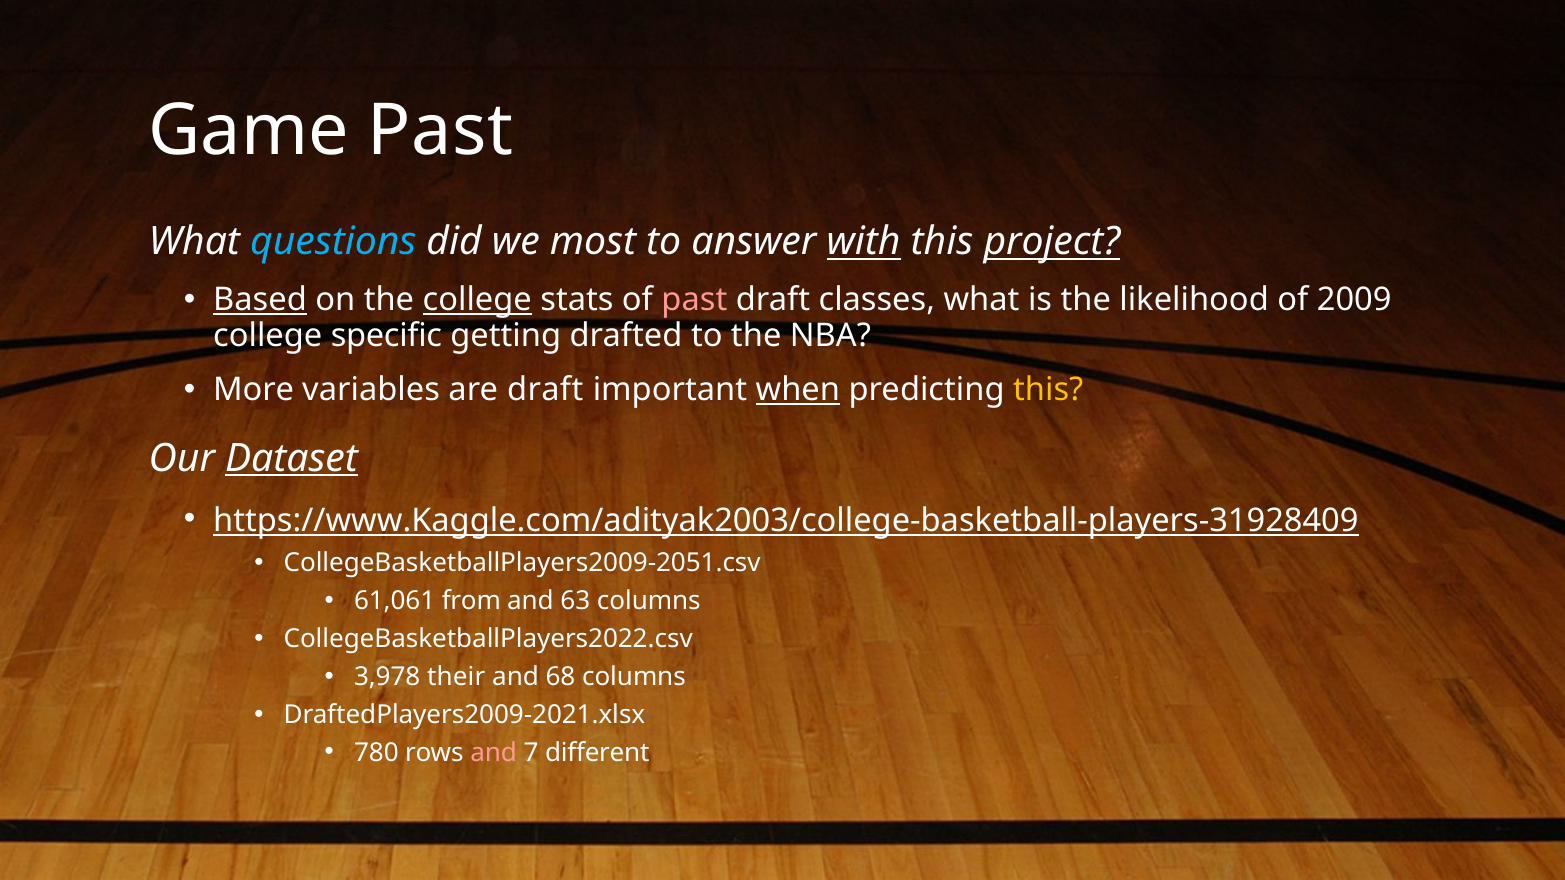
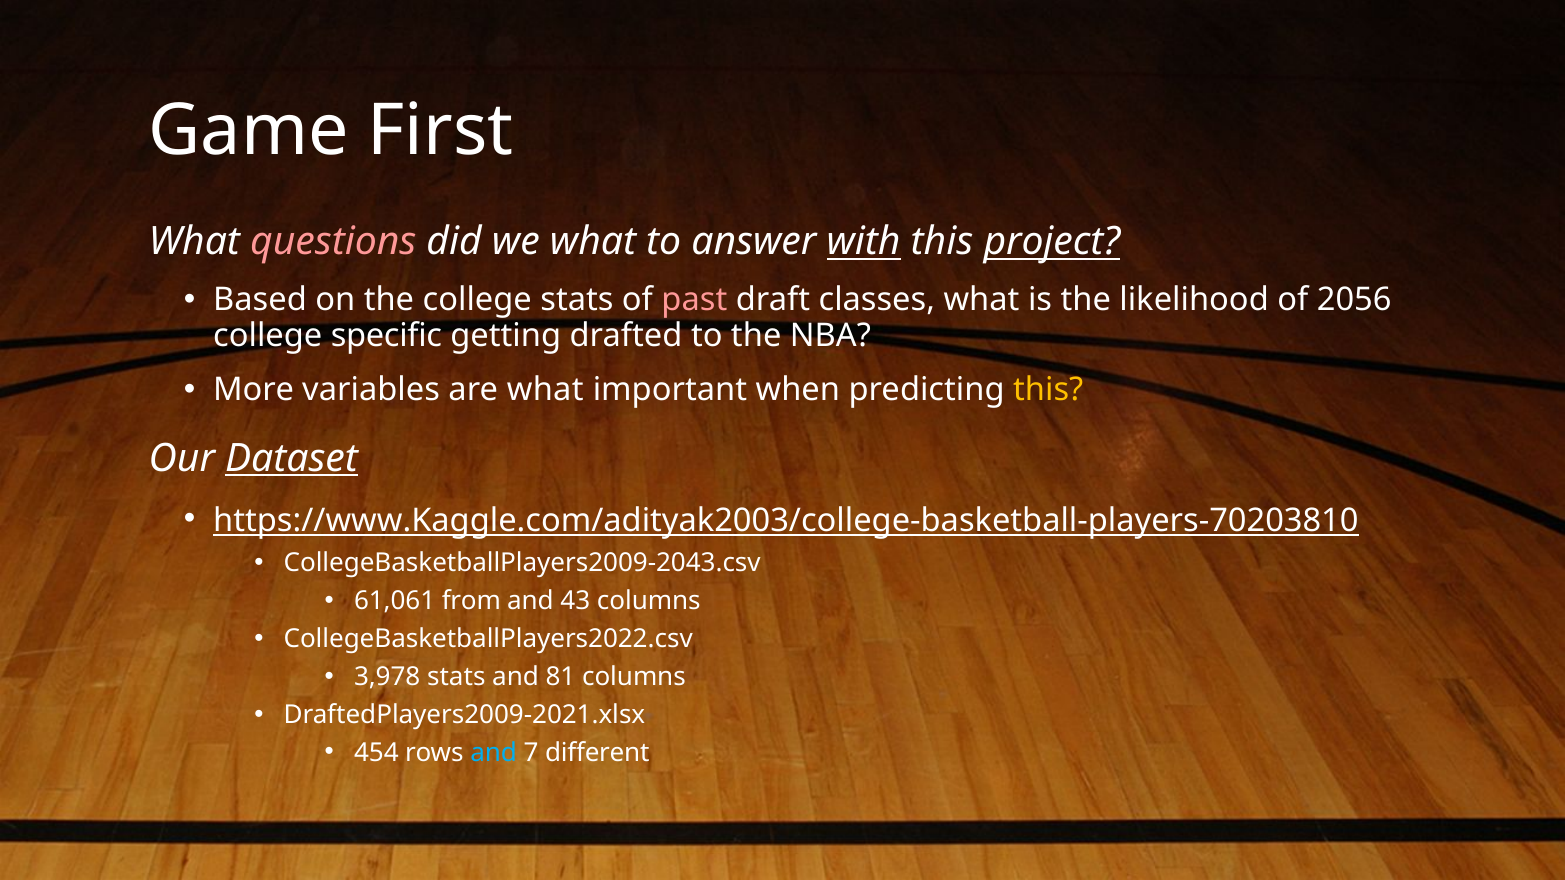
Game Past: Past -> First (440, 131)
questions colour: light blue -> pink (333, 242)
we most: most -> what (593, 242)
Based underline: present -> none (260, 300)
college underline: present -> none (477, 300)
2009: 2009 -> 2056 (1354, 300)
are draft: draft -> what (545, 390)
when underline: present -> none (798, 390)
https://www.Kaggle.com/adityak2003/college-basketball-players-31928409: https://www.Kaggle.com/adityak2003/college-basketball-players-31928409 -> https://www.Kaggle.com/adityak2003/college-basketball-players-70203810 (786, 521)
CollegeBasketballPlayers2009-2051.csv: CollegeBasketballPlayers2009-2051.csv -> CollegeBasketballPlayers2009-2043.csv (522, 563)
63: 63 -> 43 (575, 601)
3,978 their: their -> stats (456, 677)
68: 68 -> 81 (560, 677)
780: 780 -> 454 (376, 753)
and colour: pink -> light blue (494, 753)
